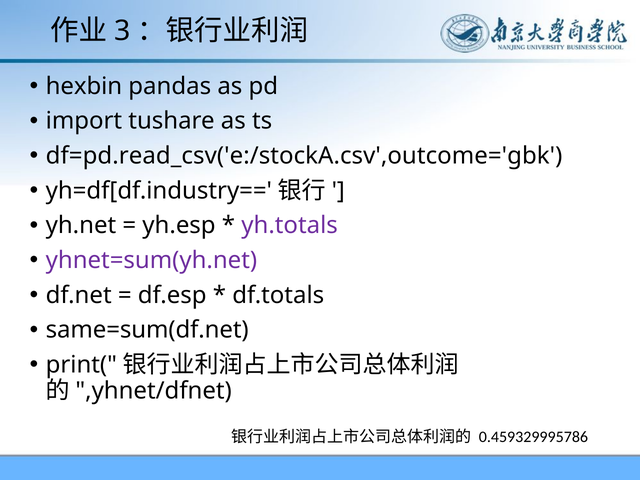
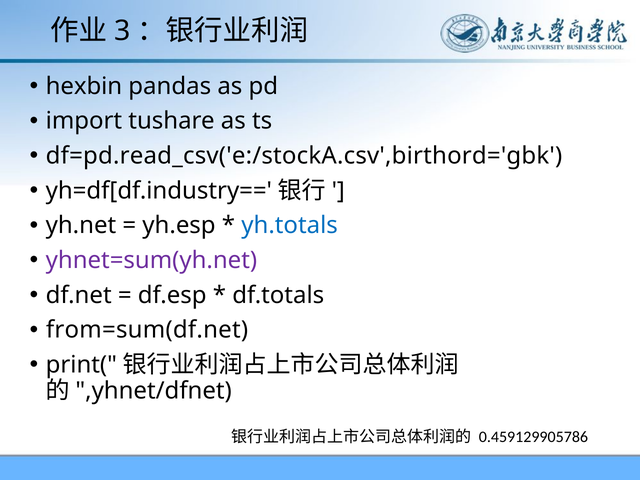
df=pd.read_csv('e:/stockA.csv',outcome='gbk: df=pd.read_csv('e:/stockA.csv',outcome='gbk -> df=pd.read_csv('e:/stockA.csv',birthord='gbk (304, 156)
yh.totals colour: purple -> blue (290, 226)
same=sum(df.net: same=sum(df.net -> from=sum(df.net (147, 330)
0.459329995786: 0.459329995786 -> 0.459129905786 (533, 437)
